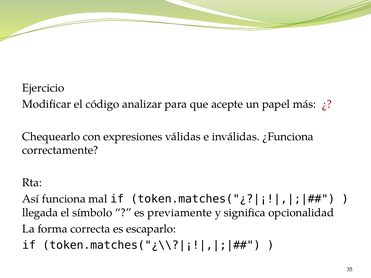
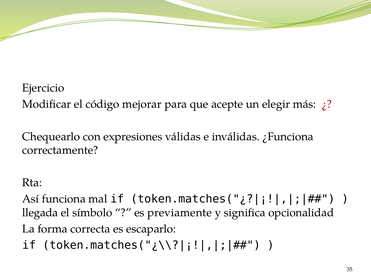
analizar: analizar -> mejorar (142, 104)
papel: papel -> elegir (276, 104)
